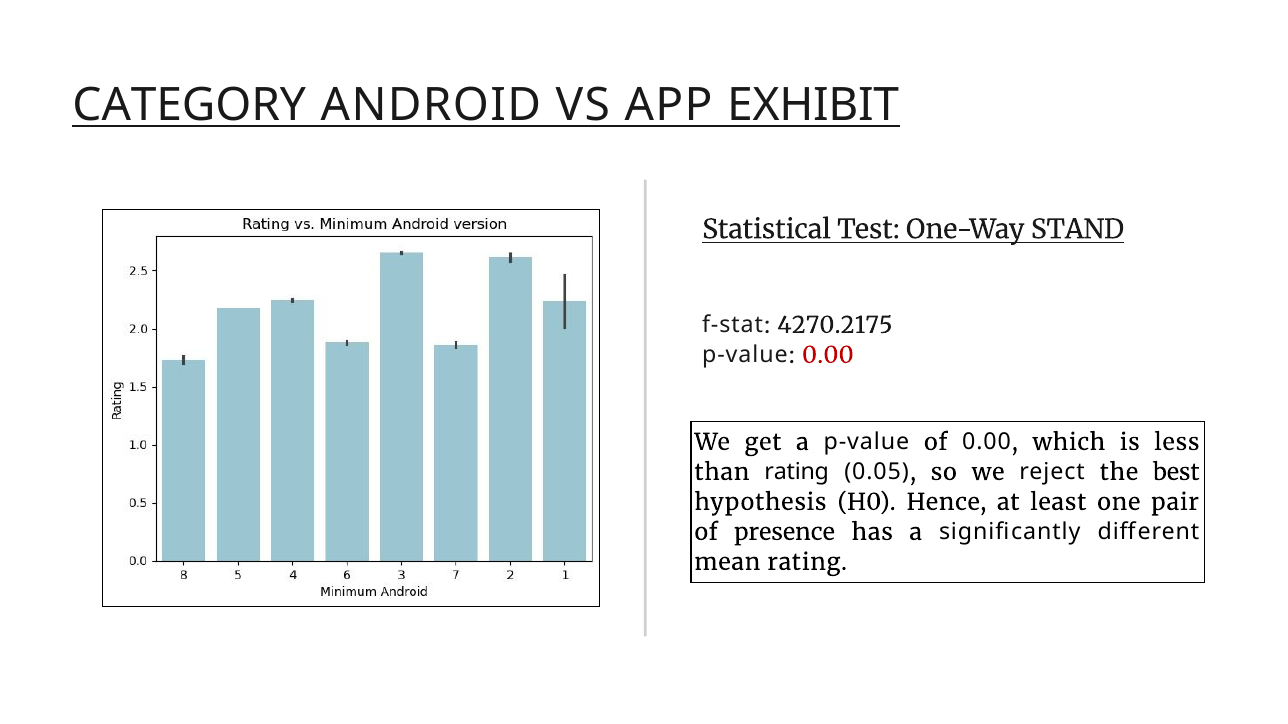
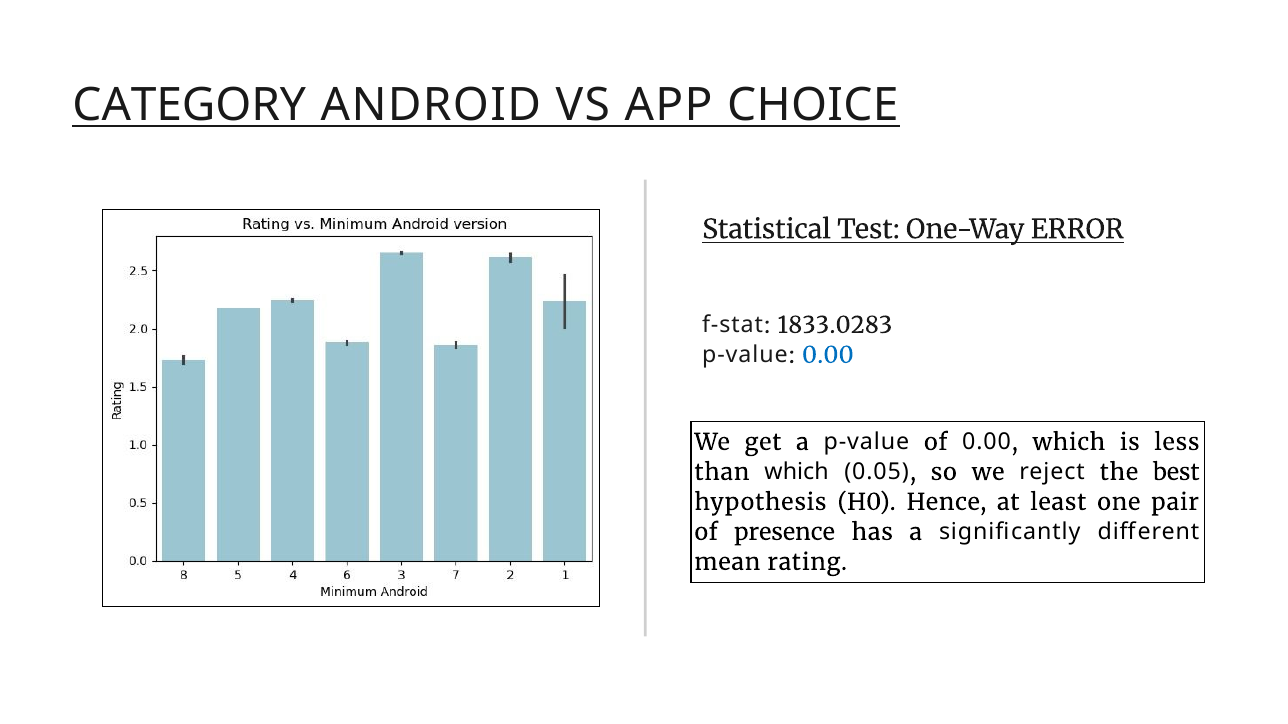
EXHIBIT: EXHIBIT -> CHOICE (813, 105)
STAND: STAND -> ERROR (1077, 230)
4270.2175: 4270.2175 -> 1833.0283 (835, 325)
0.00 colour: red -> blue (828, 355)
than rating: rating -> which (797, 473)
